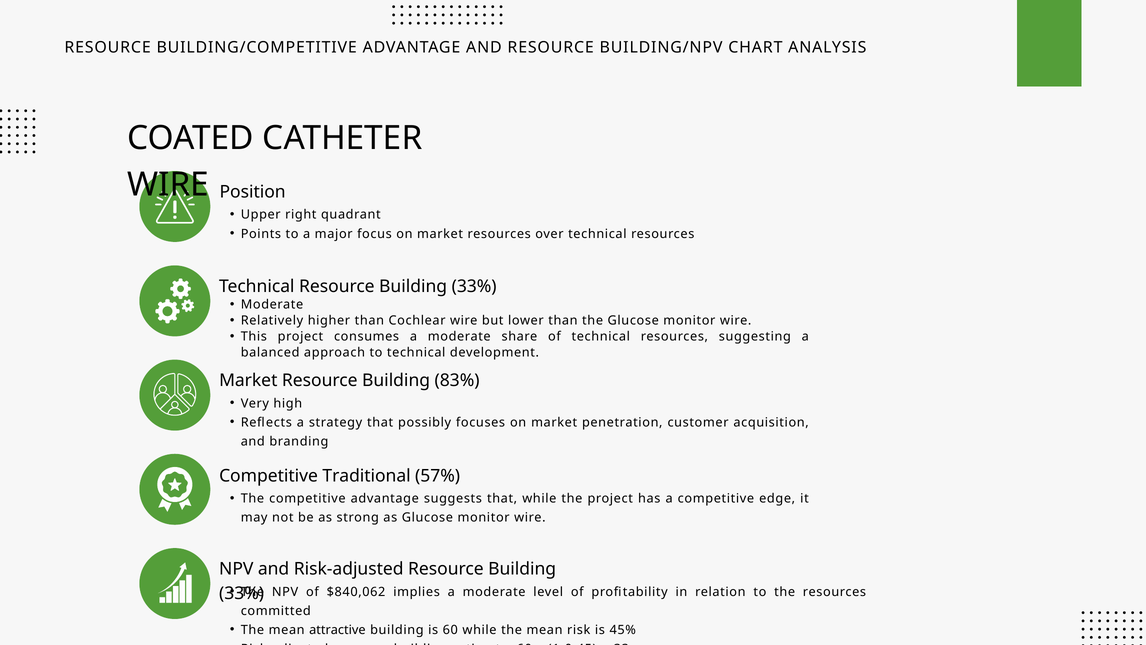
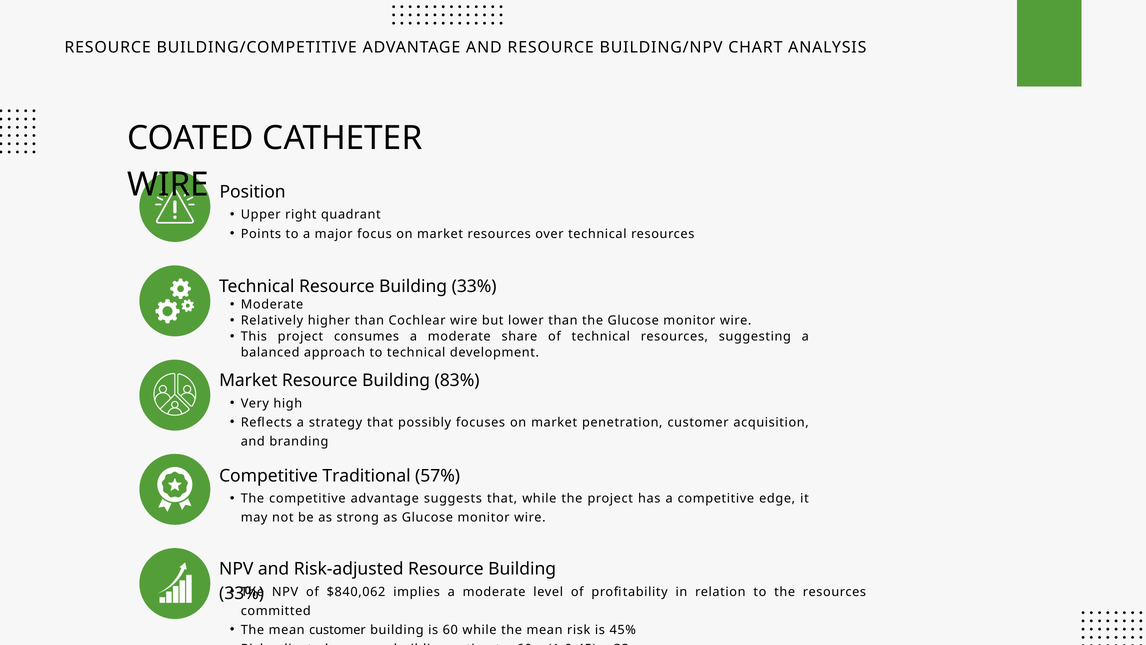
mean attractive: attractive -> customer (337, 630)
